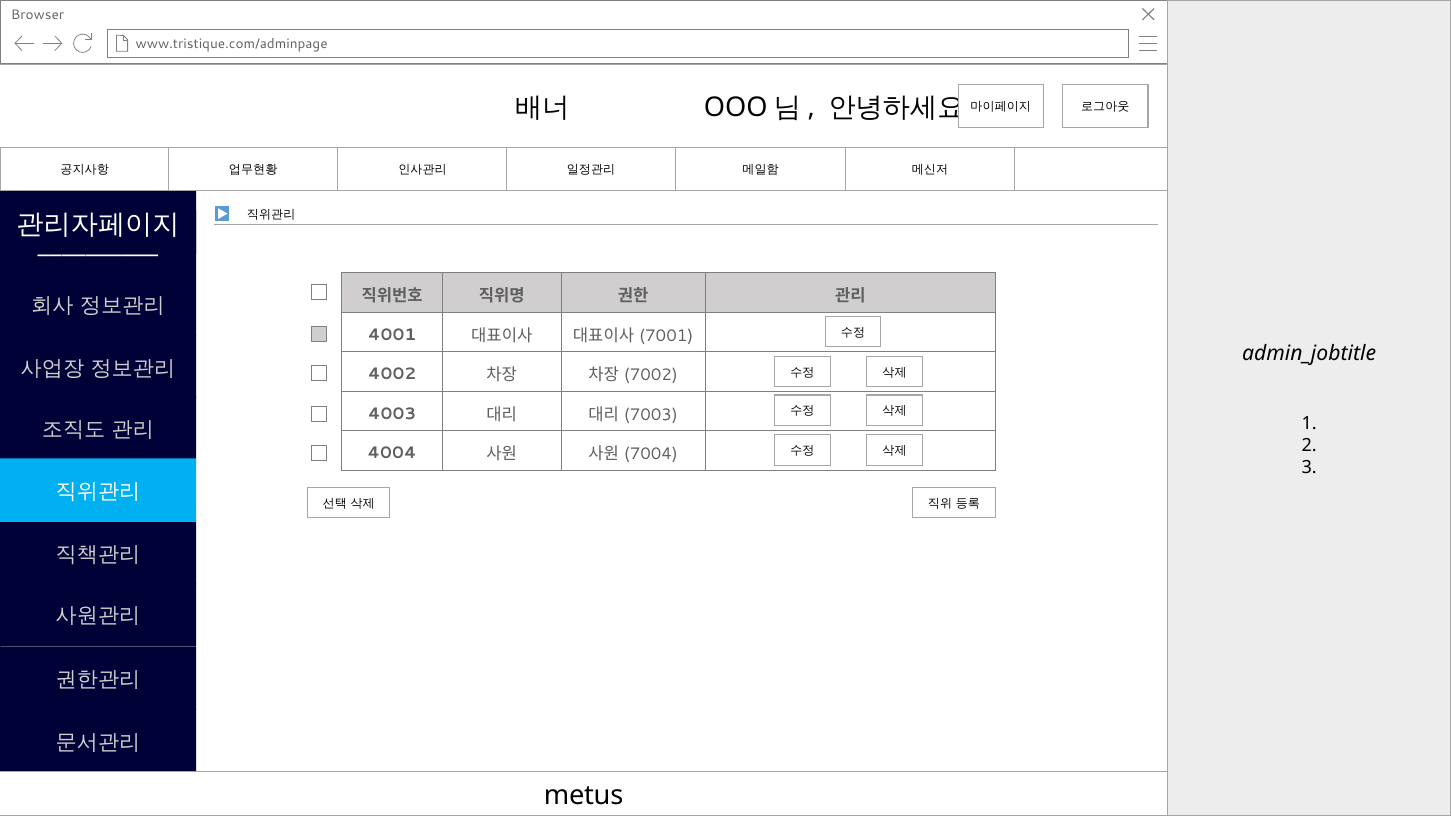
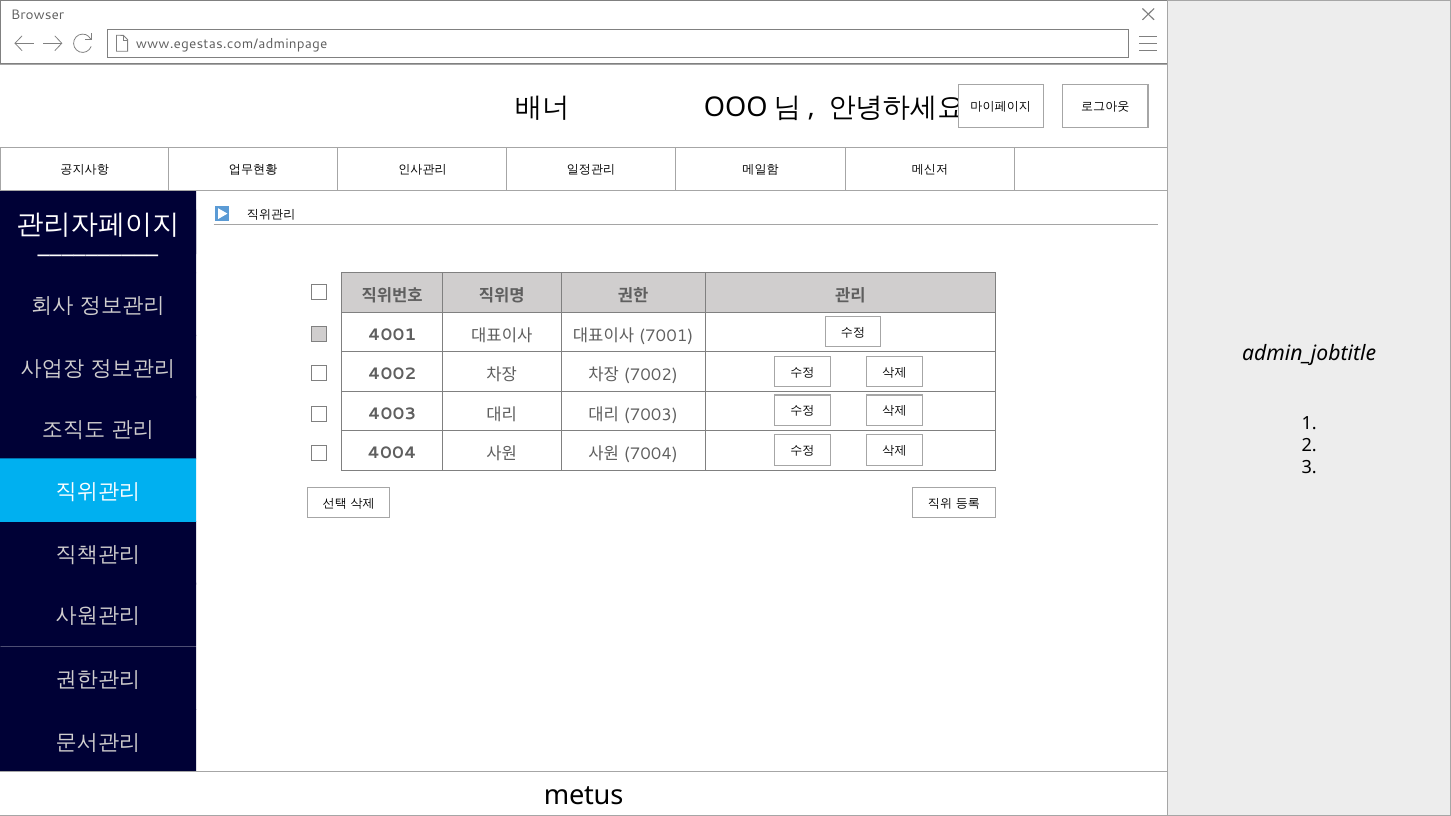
www.tristique.com/adminpage: www.tristique.com/adminpage -> www.egestas.com/adminpage (232, 44)
